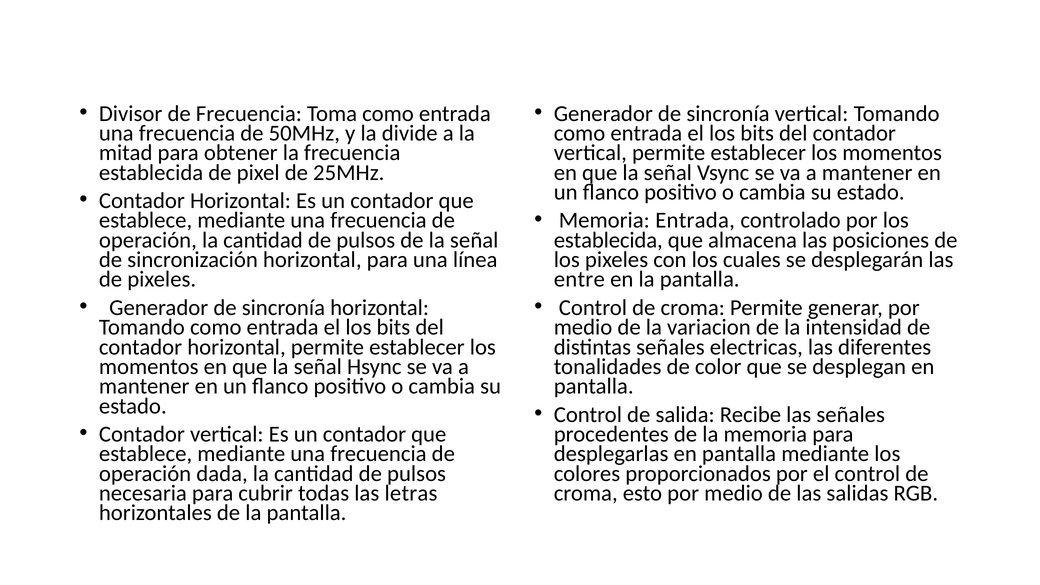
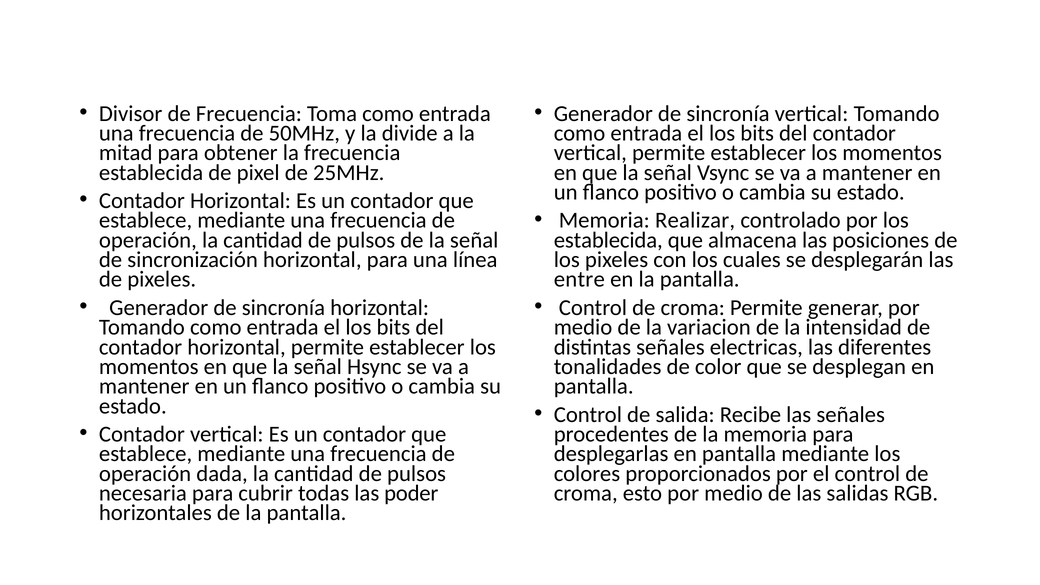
Memoria Entrada: Entrada -> Realizar (695, 220)
letras: letras -> poder (411, 493)
